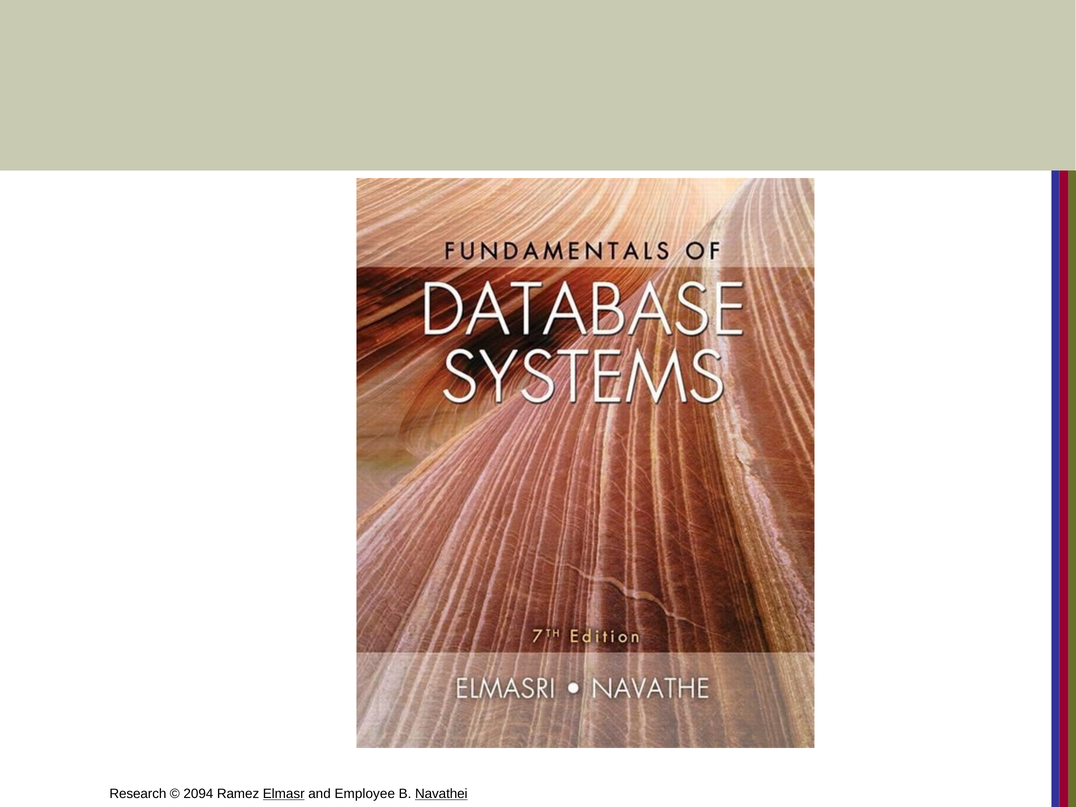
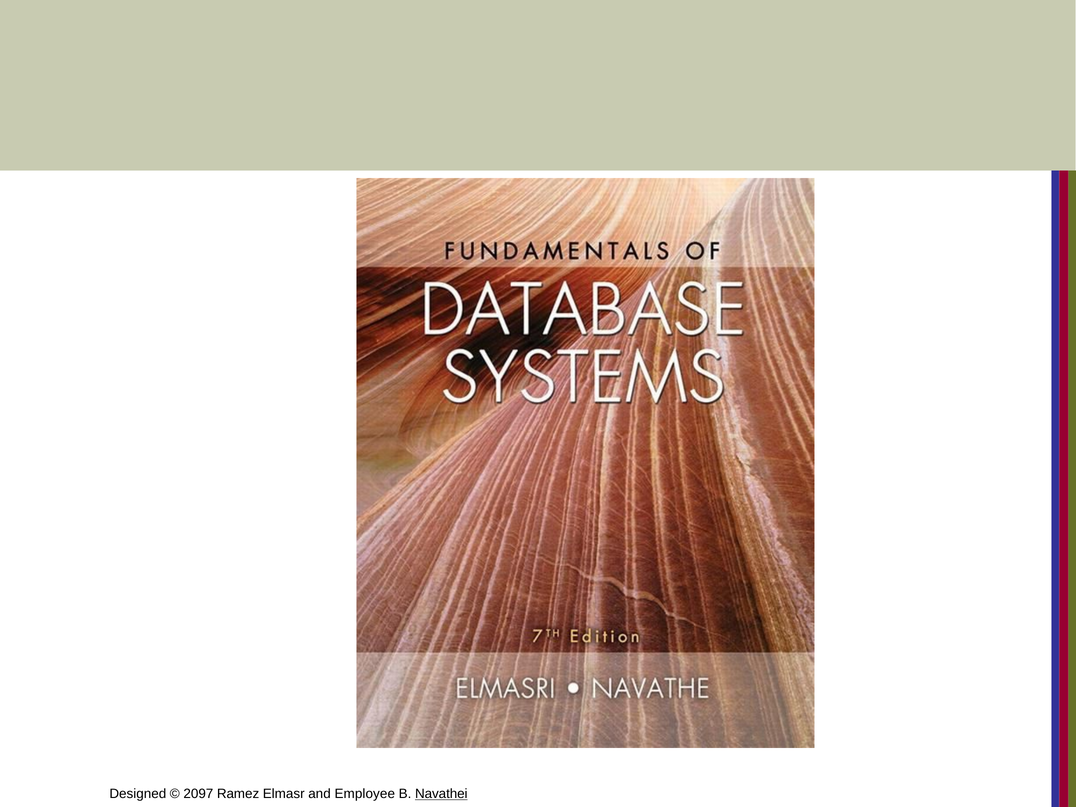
Research: Research -> Designed (138, 794)
2094: 2094 -> 2097 (198, 794)
Elmasr underline: present -> none (284, 794)
